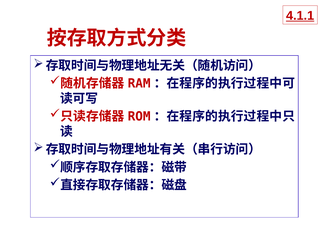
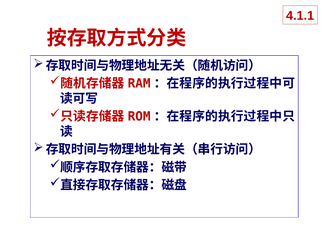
4.1.1 underline: present -> none (300, 16)
